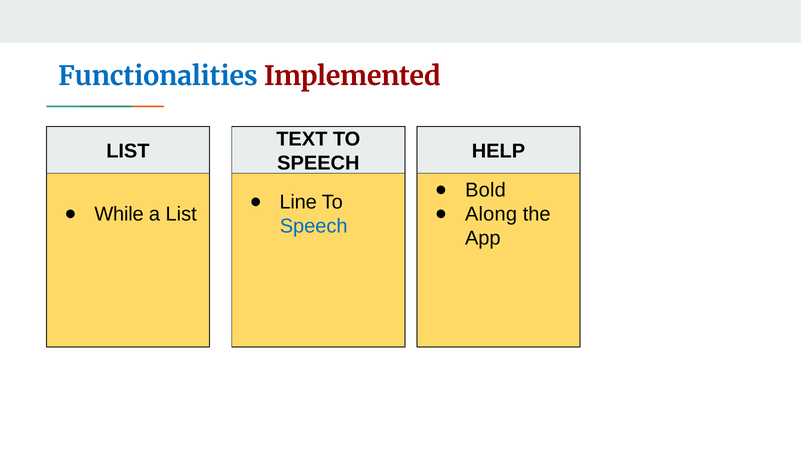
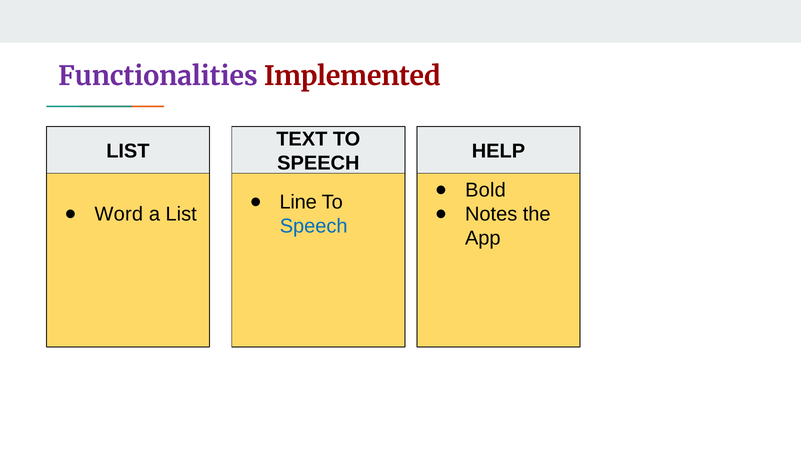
Functionalities colour: blue -> purple (158, 76)
While: While -> Word (119, 214)
Along: Along -> Notes (491, 214)
